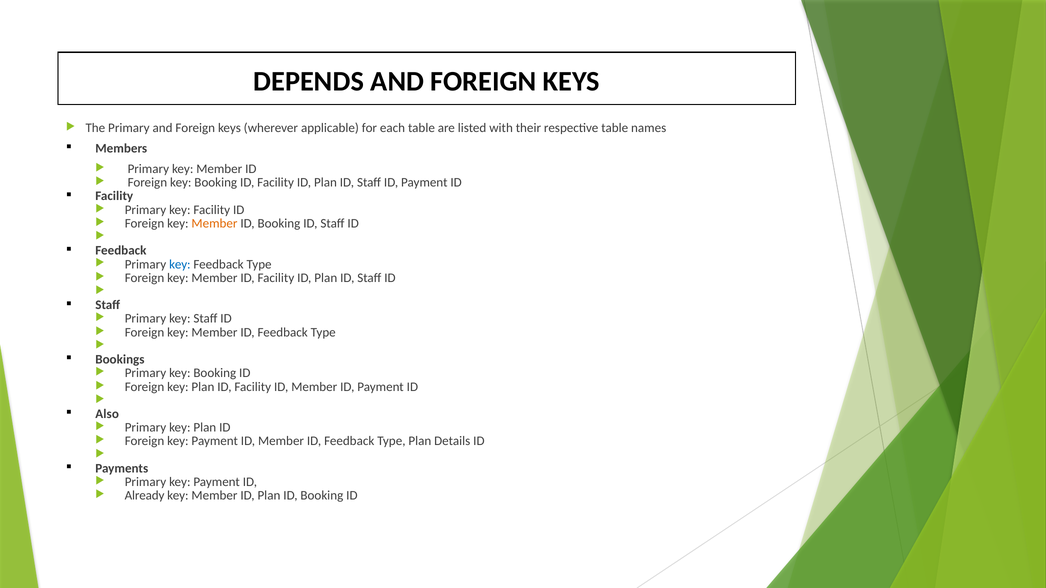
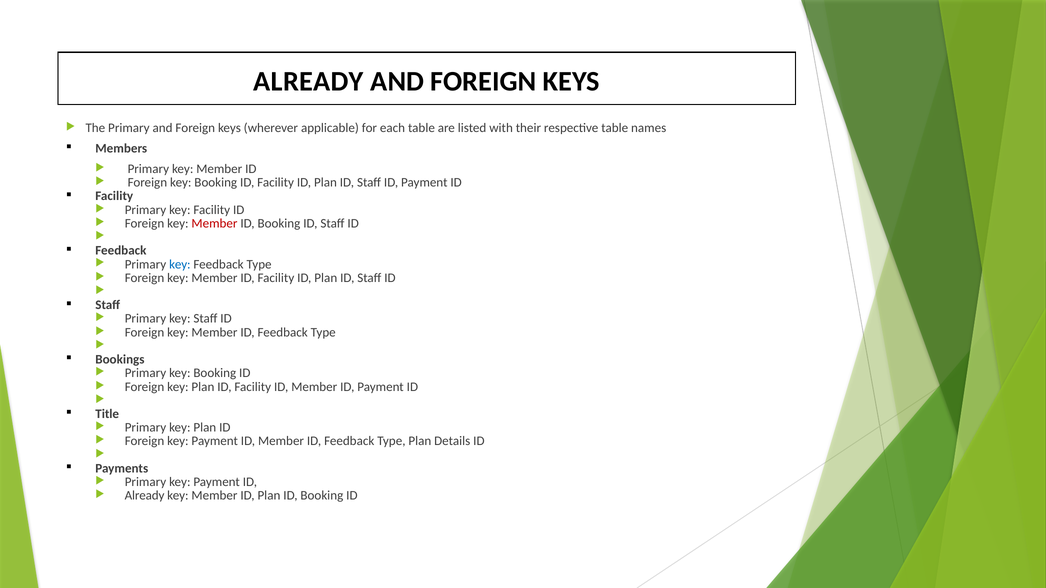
DEPENDS: DEPENDS -> ALREADY (308, 82)
Member colour: orange -> red (214, 223)
Also: Also -> Title (107, 414)
